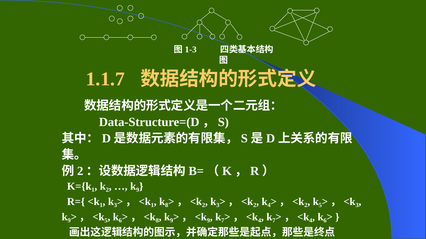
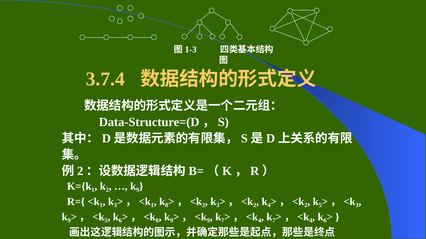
1.1.7: 1.1.7 -> 3.7.4 (105, 79)
